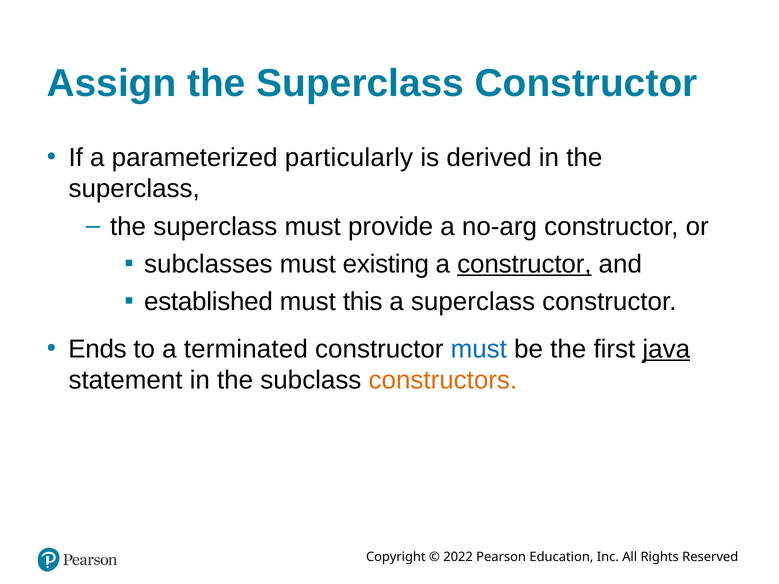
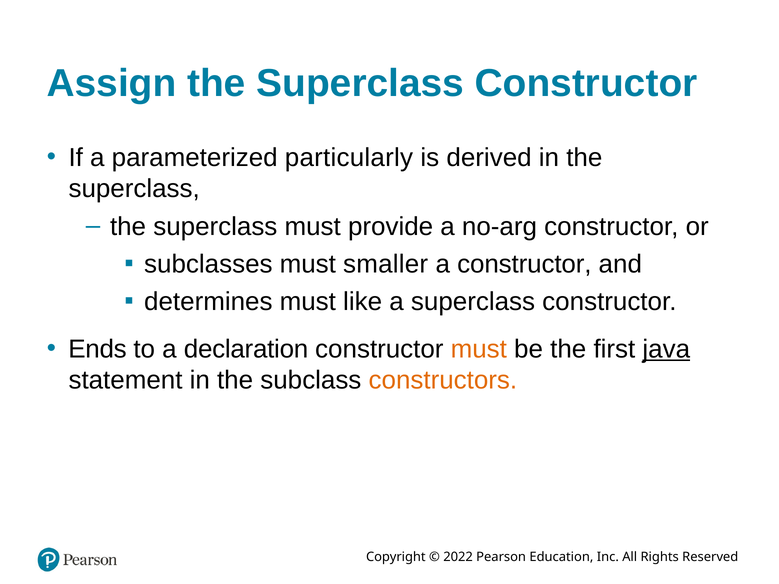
existing: existing -> smaller (386, 264)
constructor underline: present -> none (524, 264)
established: established -> determines (208, 302)
this: this -> like (363, 302)
terminated: terminated -> declaration (246, 349)
must colour: blue -> orange (479, 349)
